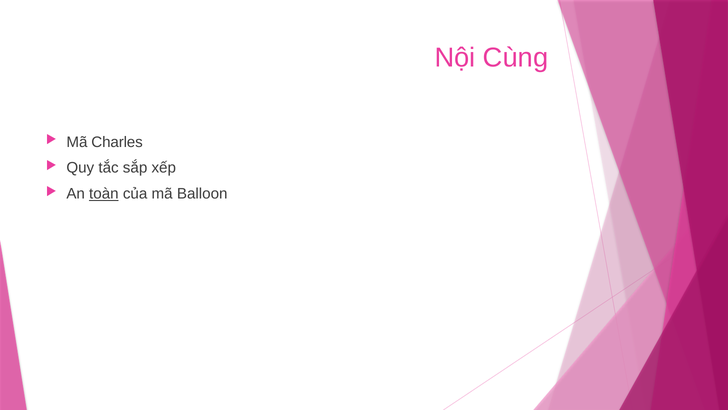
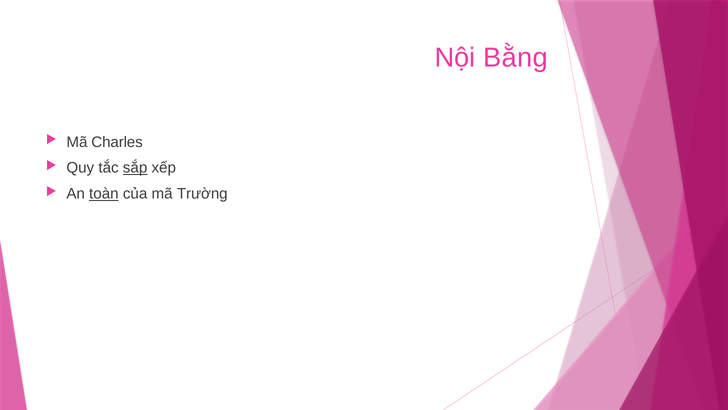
Cùng: Cùng -> Bằng (515, 57)
sắp underline: none -> present (135, 168)
Balloon: Balloon -> Trường (202, 194)
